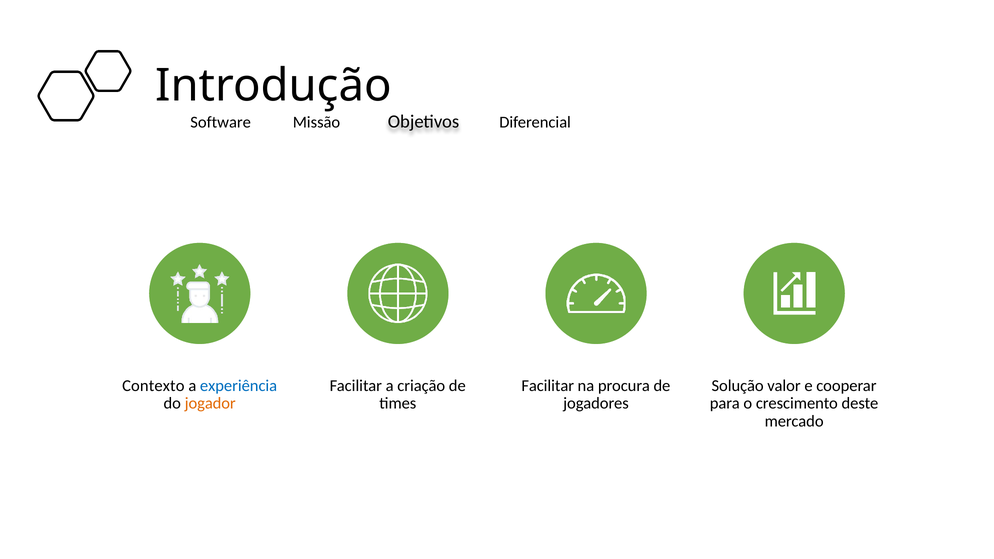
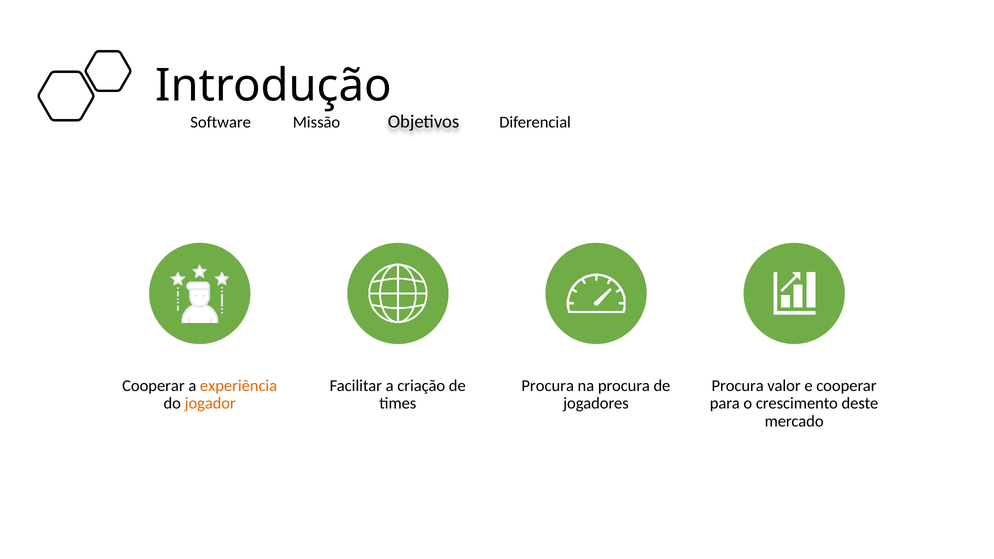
Contexto: Contexto -> Cooperar (153, 386)
experiência colour: blue -> orange (239, 386)
Facilitar: Facilitar -> Procura (548, 386)
Solução: Solução -> Procura (738, 386)
